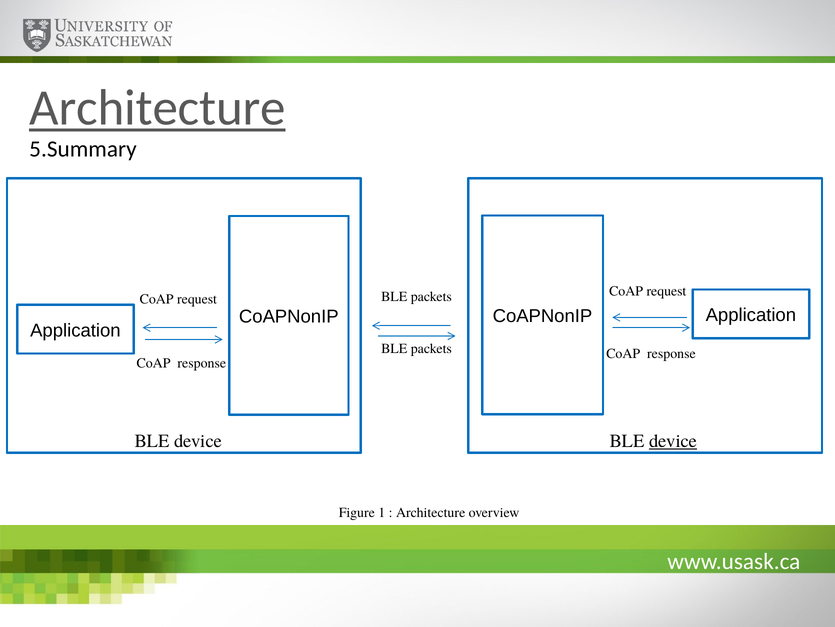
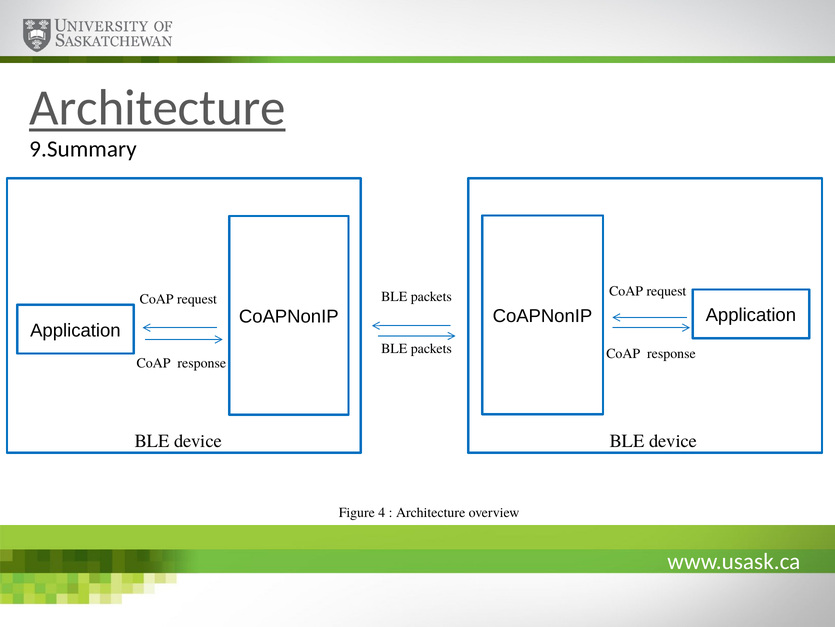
5.Summary: 5.Summary -> 9.Summary (83, 149)
device underline: present -> none (673, 440)
1: 1 -> 4 (382, 512)
